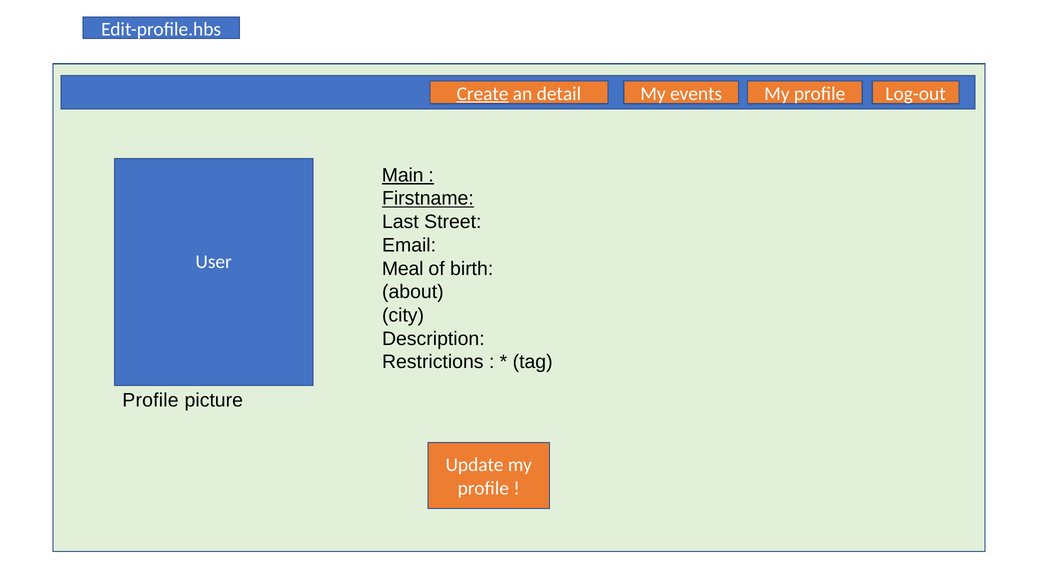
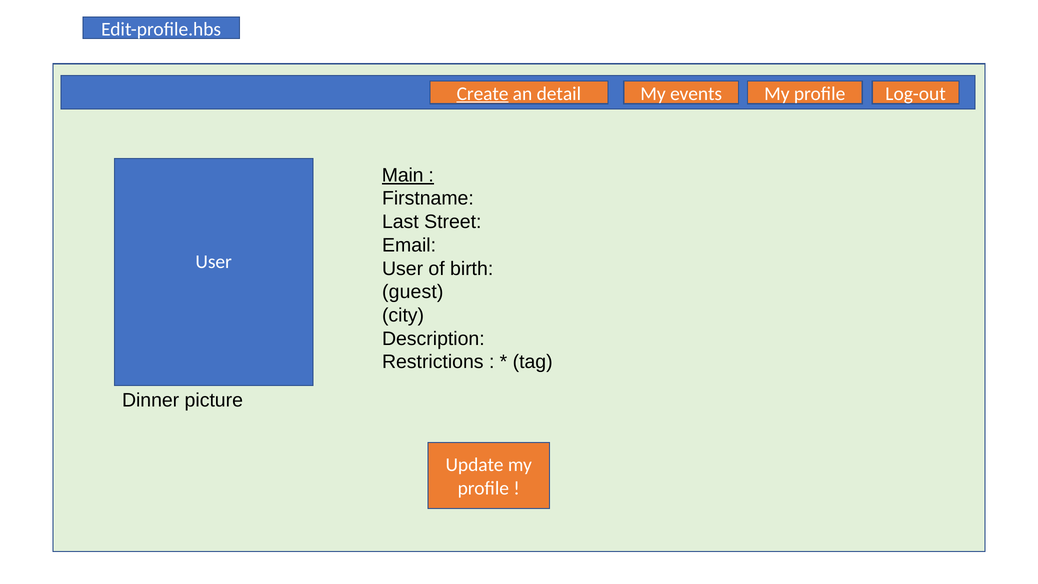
Firstname underline: present -> none (428, 198)
Meal: Meal -> User (403, 269)
about: about -> guest (413, 292)
Profile: Profile -> Dinner (151, 400)
